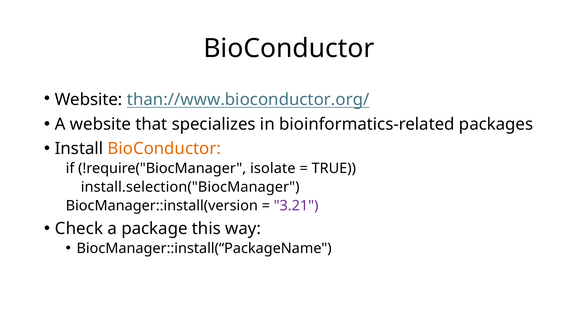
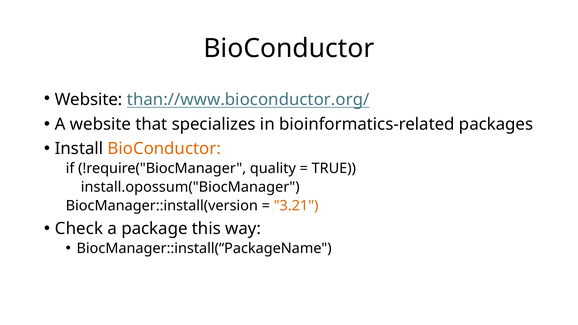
isolate: isolate -> quality (273, 169)
install.selection("BiocManager: install.selection("BiocManager -> install.opossum("BiocManager (190, 187)
3.21 colour: purple -> orange (296, 206)
